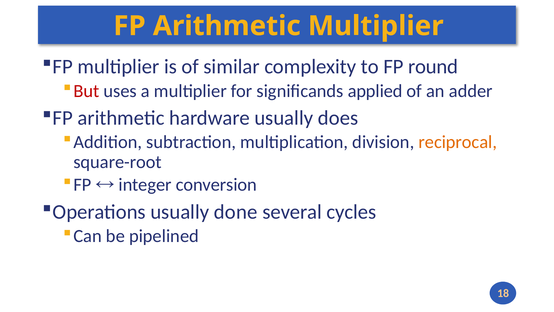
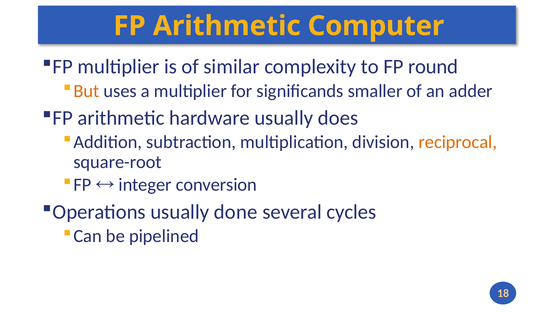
Arithmetic Multiplier: Multiplier -> Computer (376, 26)
But colour: red -> orange (86, 91)
applied: applied -> smaller (375, 91)
